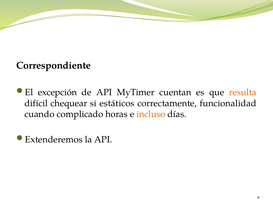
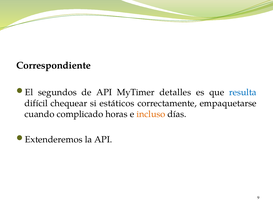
excepción: excepción -> segundos (57, 93)
cuentan: cuentan -> detalles (175, 93)
resulta colour: orange -> blue (243, 93)
funcionalidad: funcionalidad -> empaquetarse (228, 104)
